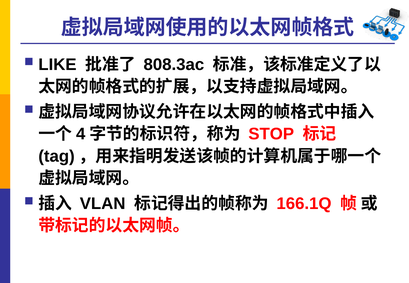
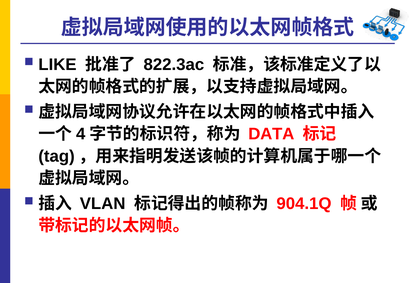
808.3ac: 808.3ac -> 822.3ac (174, 65)
STOP: STOP -> DATA (271, 134)
166.1Q: 166.1Q -> 904.1Q (304, 204)
